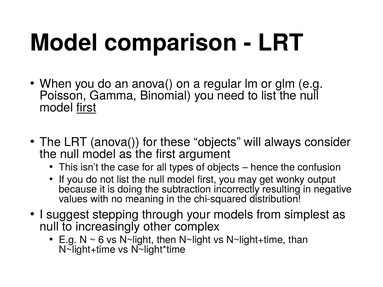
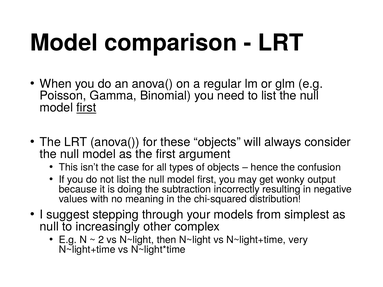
6: 6 -> 2 (101, 240)
than: than -> very (298, 240)
